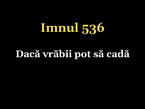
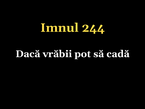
536: 536 -> 244 (93, 28)
